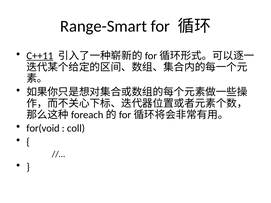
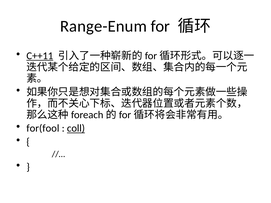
Range-Smart: Range-Smart -> Range-Enum (103, 26)
for(void: for(void -> for(fool (43, 128)
coll underline: none -> present (76, 128)
